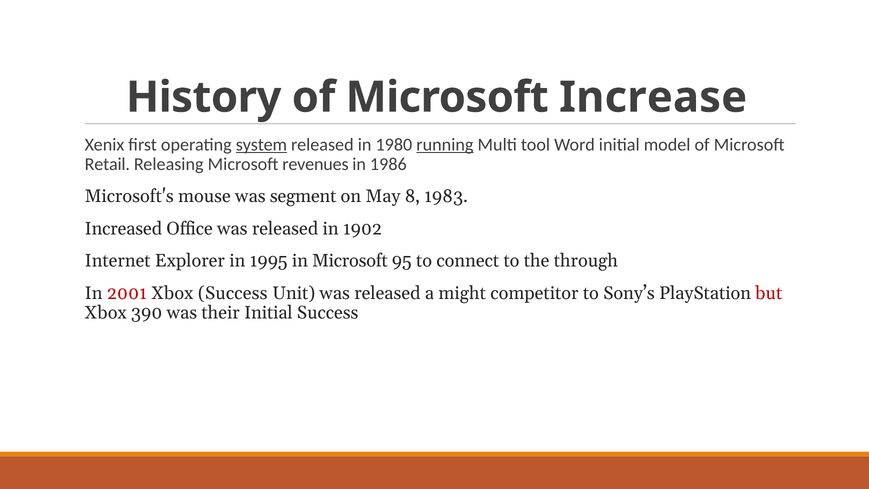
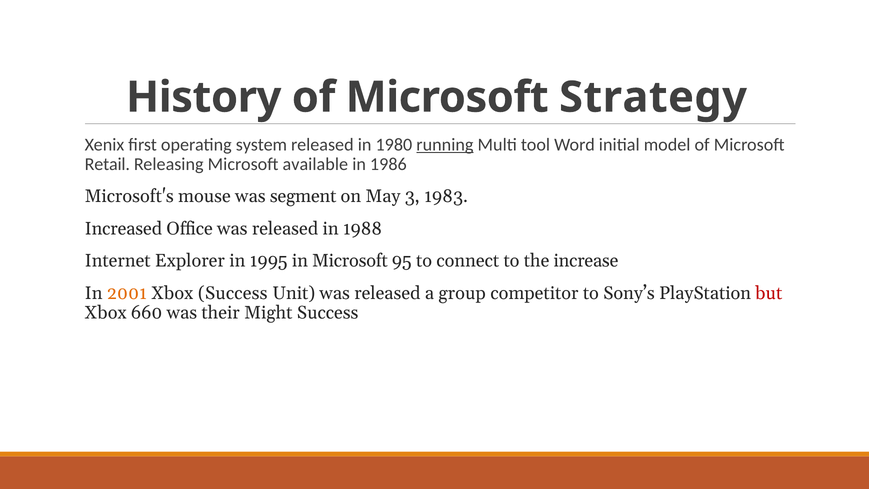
Increase: Increase -> Strategy (653, 97)
system underline: present -> none (261, 144)
revenues: revenues -> available (315, 164)
8: 8 -> 3 (412, 196)
1902: 1902 -> 1988 (363, 228)
through: through -> increase (586, 261)
2001 colour: red -> orange (127, 293)
might: might -> group (462, 293)
390: 390 -> 660 (147, 313)
their Initial: Initial -> Might (268, 313)
